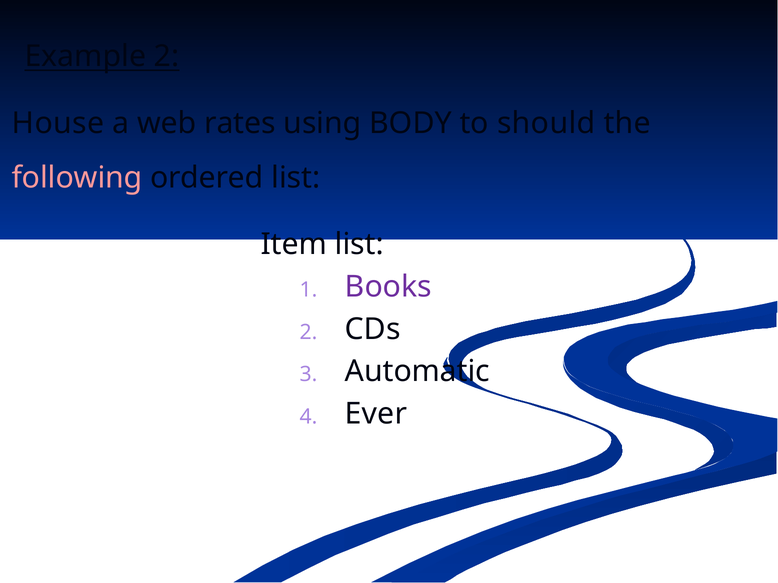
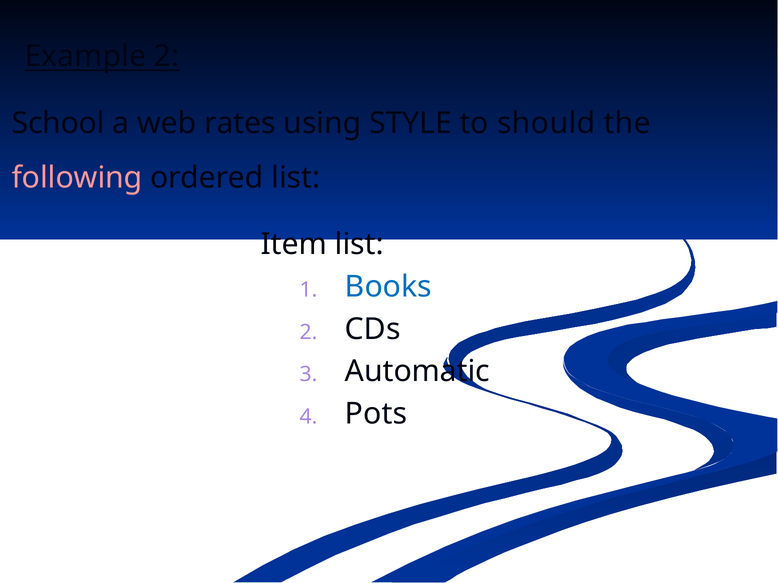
House: House -> School (58, 123)
BODY: BODY -> STYLE (411, 123)
Books colour: purple -> blue (388, 287)
Ever: Ever -> Pots (376, 414)
